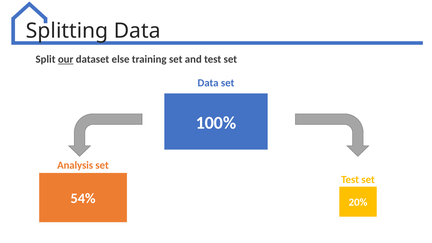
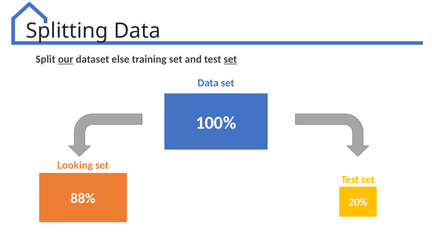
set underline: none -> present (230, 59)
Analysis: Analysis -> Looking (75, 165)
54%: 54% -> 88% (83, 199)
